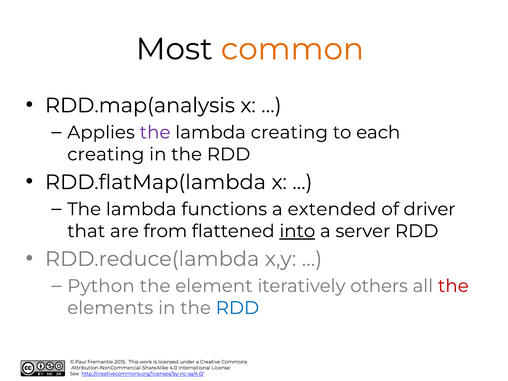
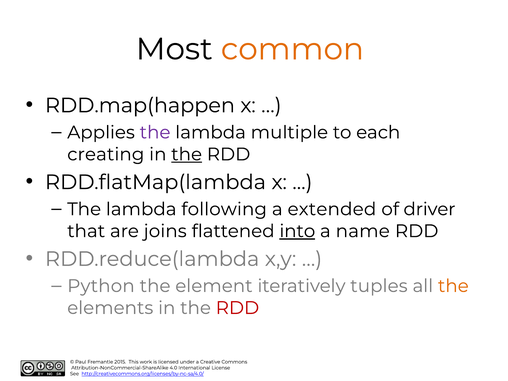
RDD.map(analysis: RDD.map(analysis -> RDD.map(happen (140, 105)
lambda creating: creating -> multiple (289, 132)
the underline: none -> present (187, 154)
functions: functions -> following (224, 209)
from: from -> joins (165, 231)
server: server -> name (363, 231)
others: others -> tuples (379, 286)
the colour: red -> orange (453, 286)
RDD colour: blue -> red (237, 308)
